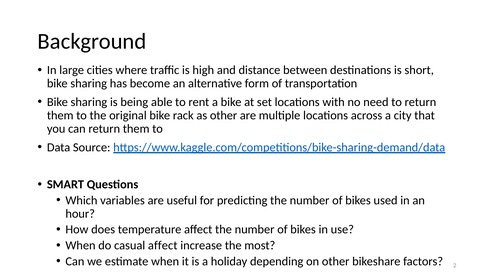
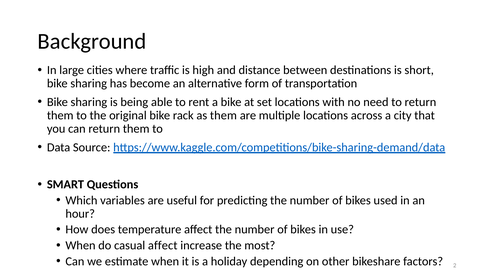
as other: other -> them (223, 115)
